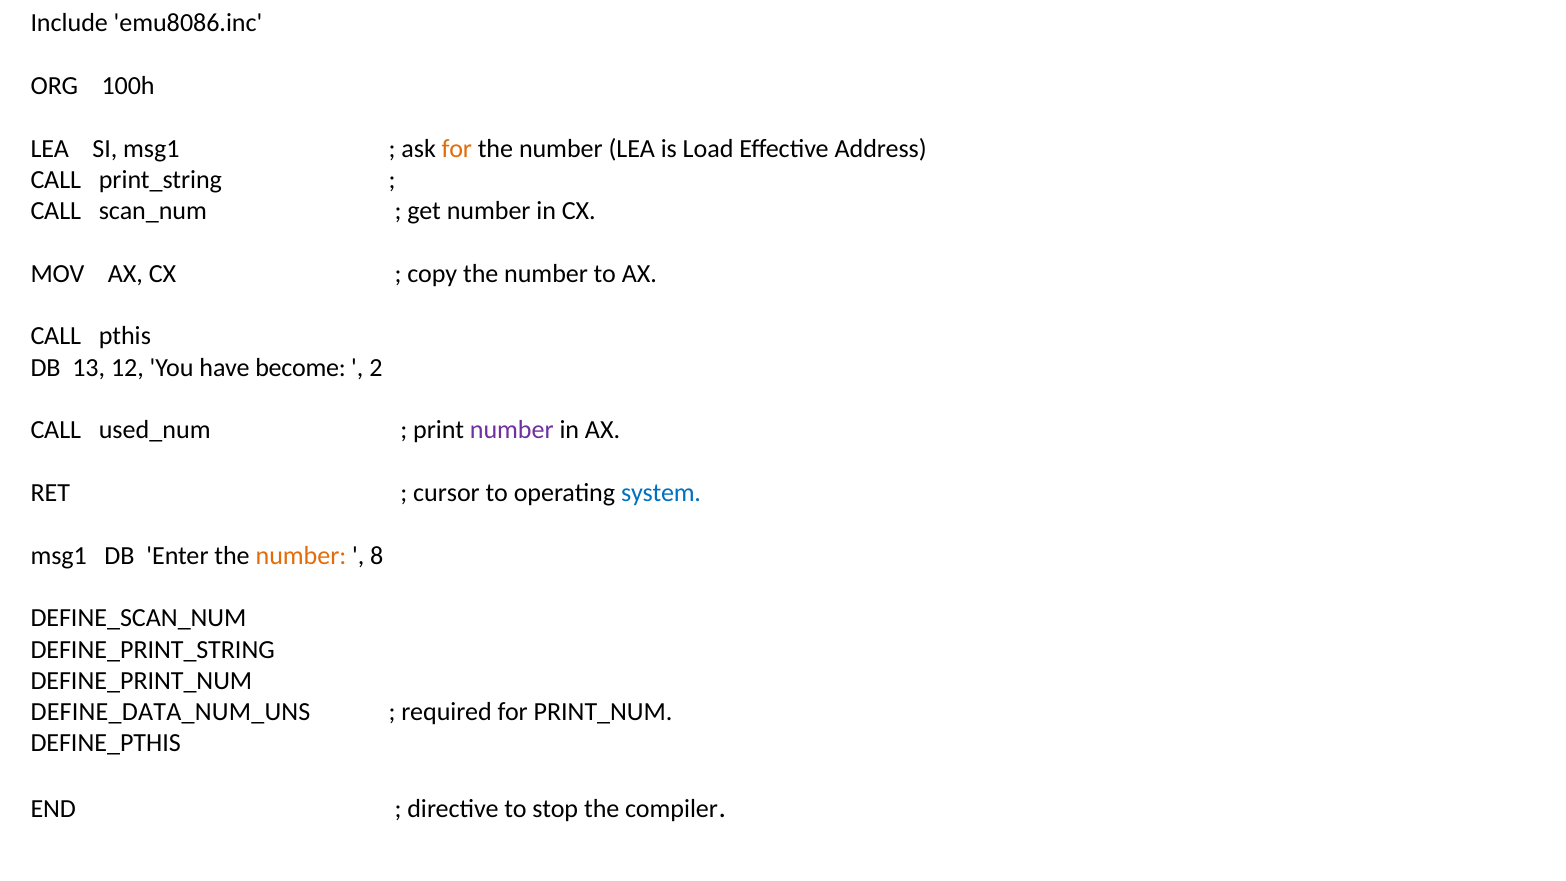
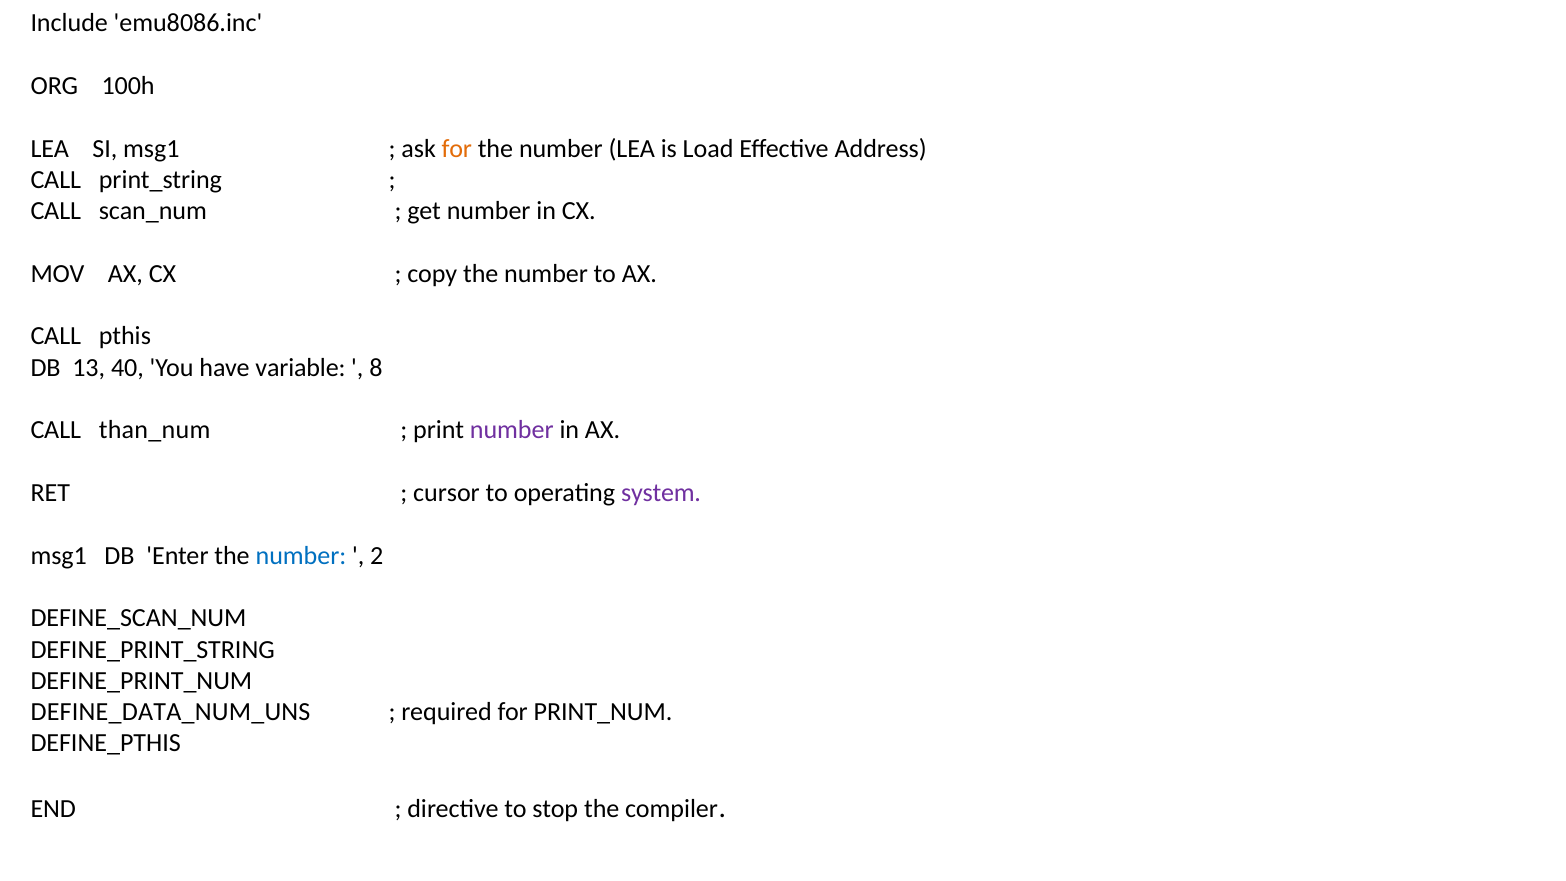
12: 12 -> 40 (127, 368)
become: become -> variable (300, 368)
2: 2 -> 8 (376, 368)
used_num: used_num -> than_num (155, 430)
system colour: blue -> purple (661, 493)
number colour: orange -> blue (301, 555)
8: 8 -> 2 (377, 555)
